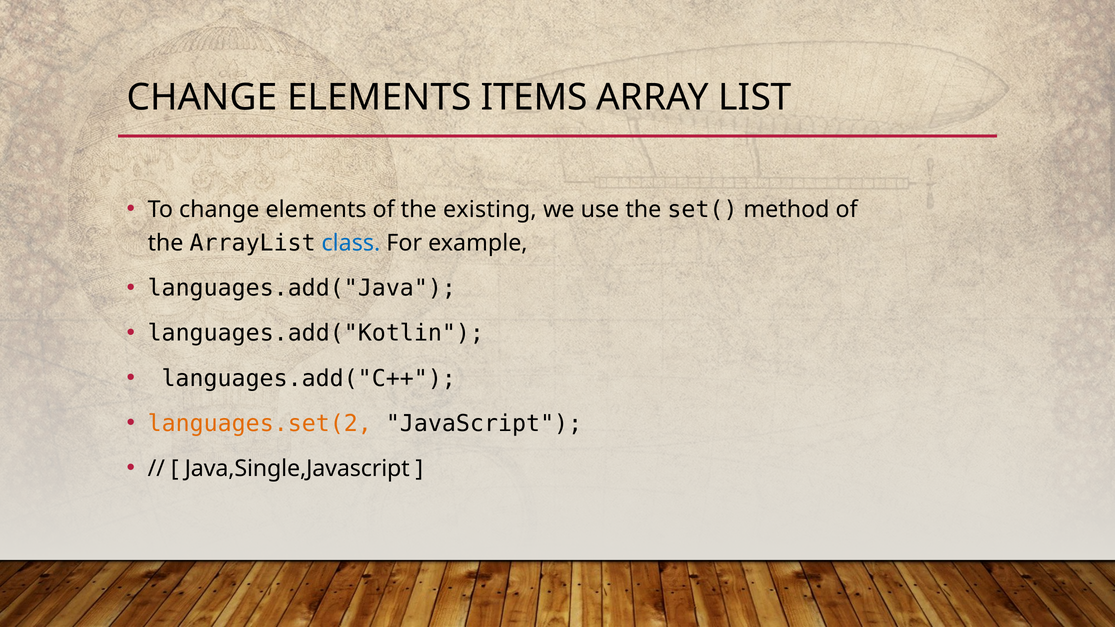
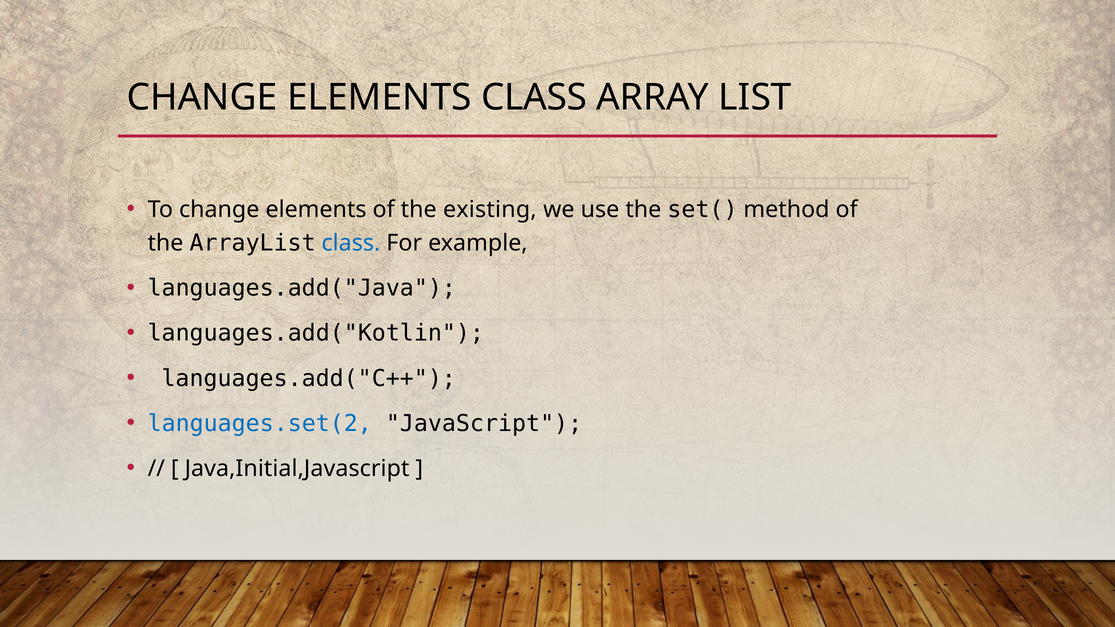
ELEMENTS ITEMS: ITEMS -> CLASS (534, 98)
languages.set(2 colour: orange -> blue (260, 424)
Java,Single,Javascript: Java,Single,Javascript -> Java,Initial,Javascript (297, 469)
